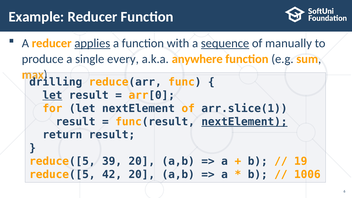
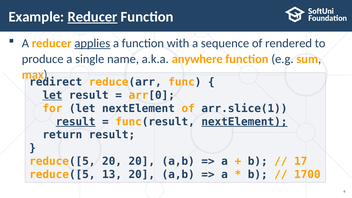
Reducer underline: none -> present (92, 17)
sequence underline: present -> none (225, 43)
manually: manually -> rendered (289, 43)
every: every -> name (123, 59)
drilling: drilling -> redirect (56, 82)
result underline: none -> present (76, 122)
reduce([5 39: 39 -> 20 (112, 161)
19: 19 -> 17 (301, 161)
42: 42 -> 13 (112, 174)
1006: 1006 -> 1700 (307, 174)
